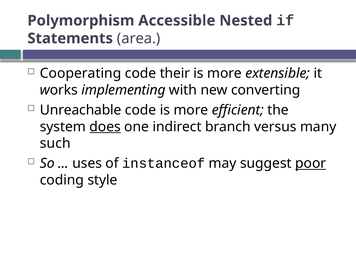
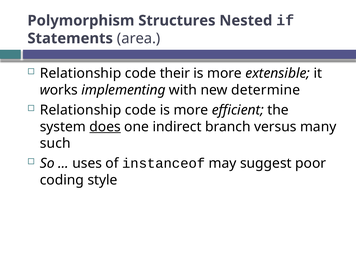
Accessible: Accessible -> Structures (177, 21)
Cooperating: Cooperating -> Relationship (81, 73)
converting: converting -> determine (266, 90)
Unreachable: Unreachable -> Relationship (81, 110)
poor underline: present -> none (311, 163)
